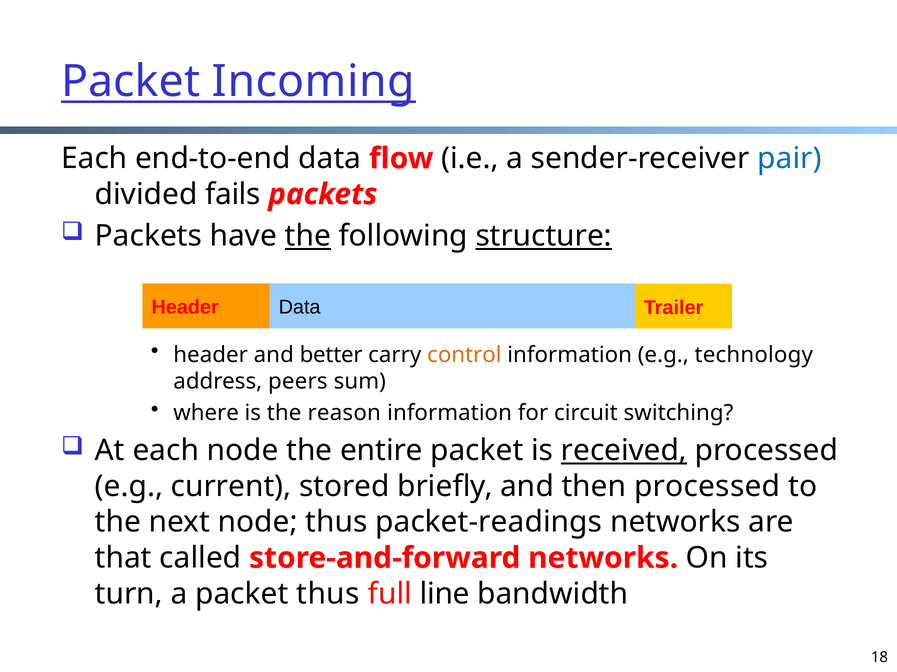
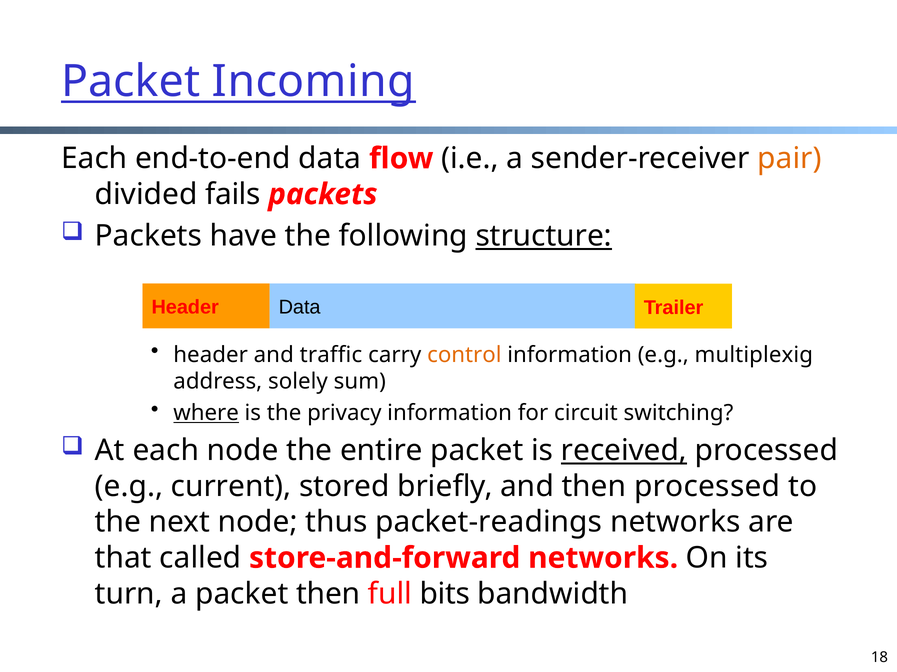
pair colour: blue -> orange (789, 159)
the underline: present -> none (308, 236)
better: better -> traffic (331, 355)
technology: technology -> multiplexig (754, 355)
peers: peers -> solely (298, 382)
where underline: none -> present (206, 413)
reason: reason -> privacy (344, 413)
packet thus: thus -> then (328, 594)
line: line -> bits (445, 594)
